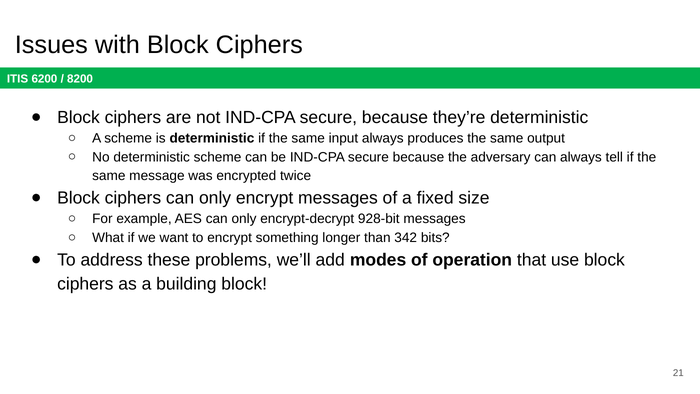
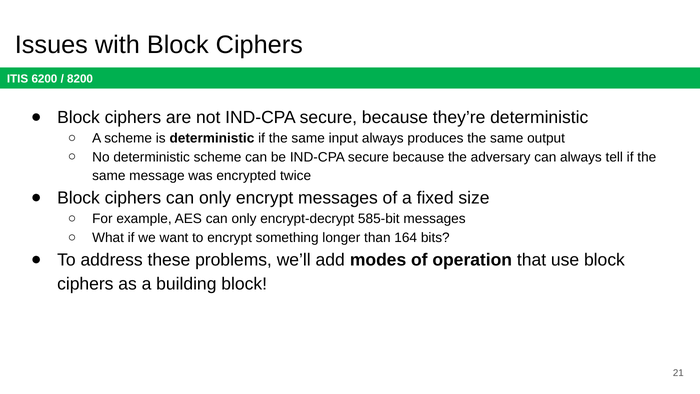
928-bit: 928-bit -> 585-bit (379, 219)
342: 342 -> 164 (406, 238)
